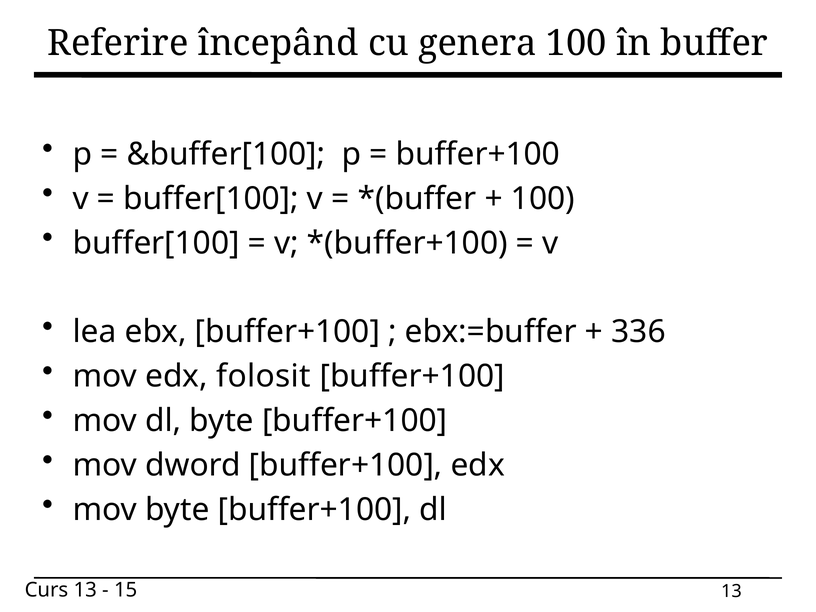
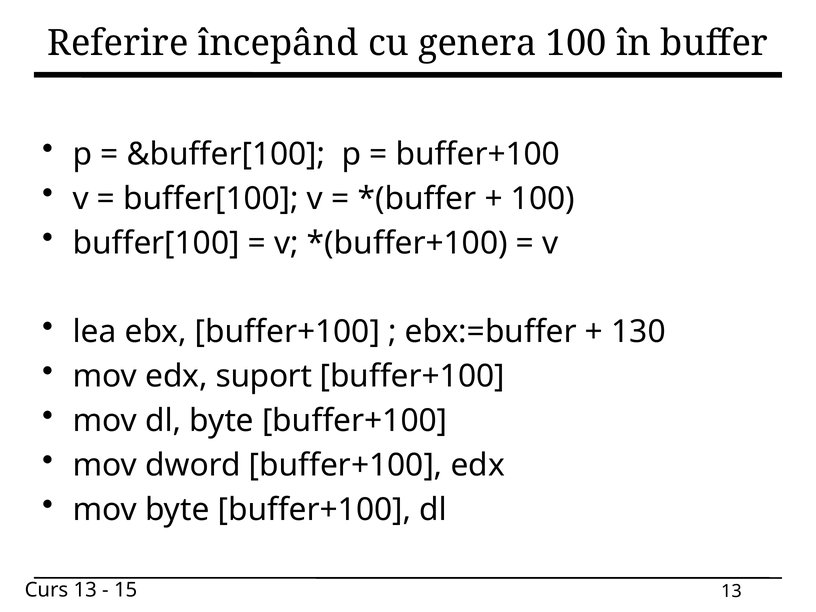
336: 336 -> 130 (639, 332)
folosit: folosit -> suport (264, 376)
